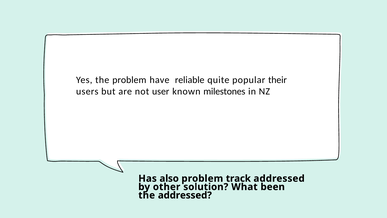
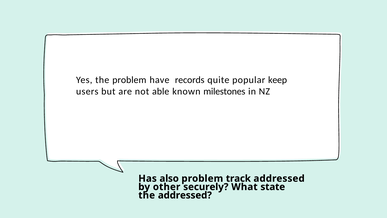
reliable: reliable -> records (190, 80)
their: their -> keep (278, 80)
user: user -> able (161, 91)
solution: solution -> securely (206, 187)
been: been -> state (273, 187)
